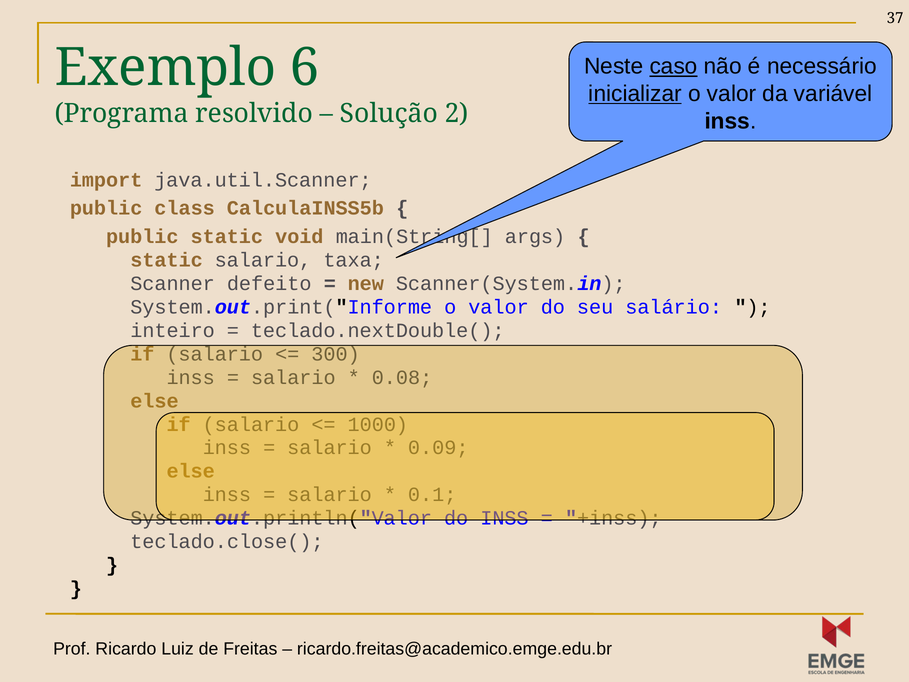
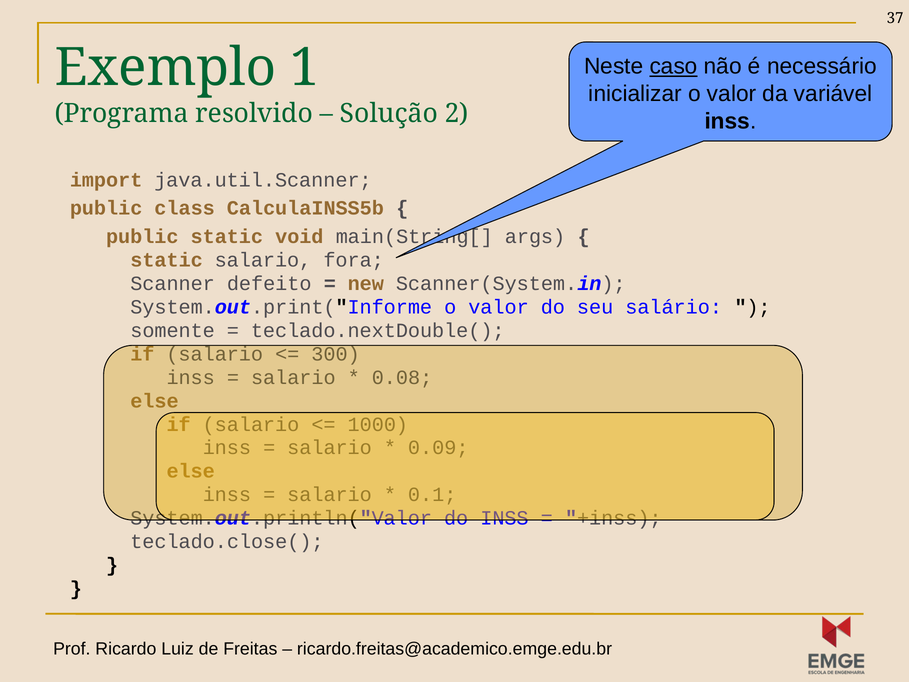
6: 6 -> 1 (305, 68)
inicializar underline: present -> none (635, 94)
taxa: taxa -> fora (354, 260)
inteiro: inteiro -> somente (173, 330)
